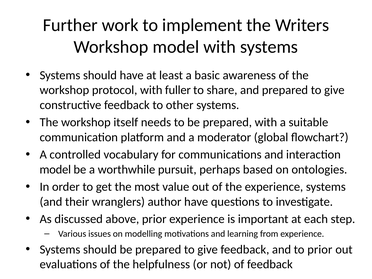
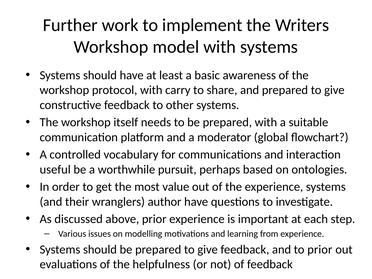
fuller: fuller -> carry (178, 90)
model: model -> useful (55, 170)
